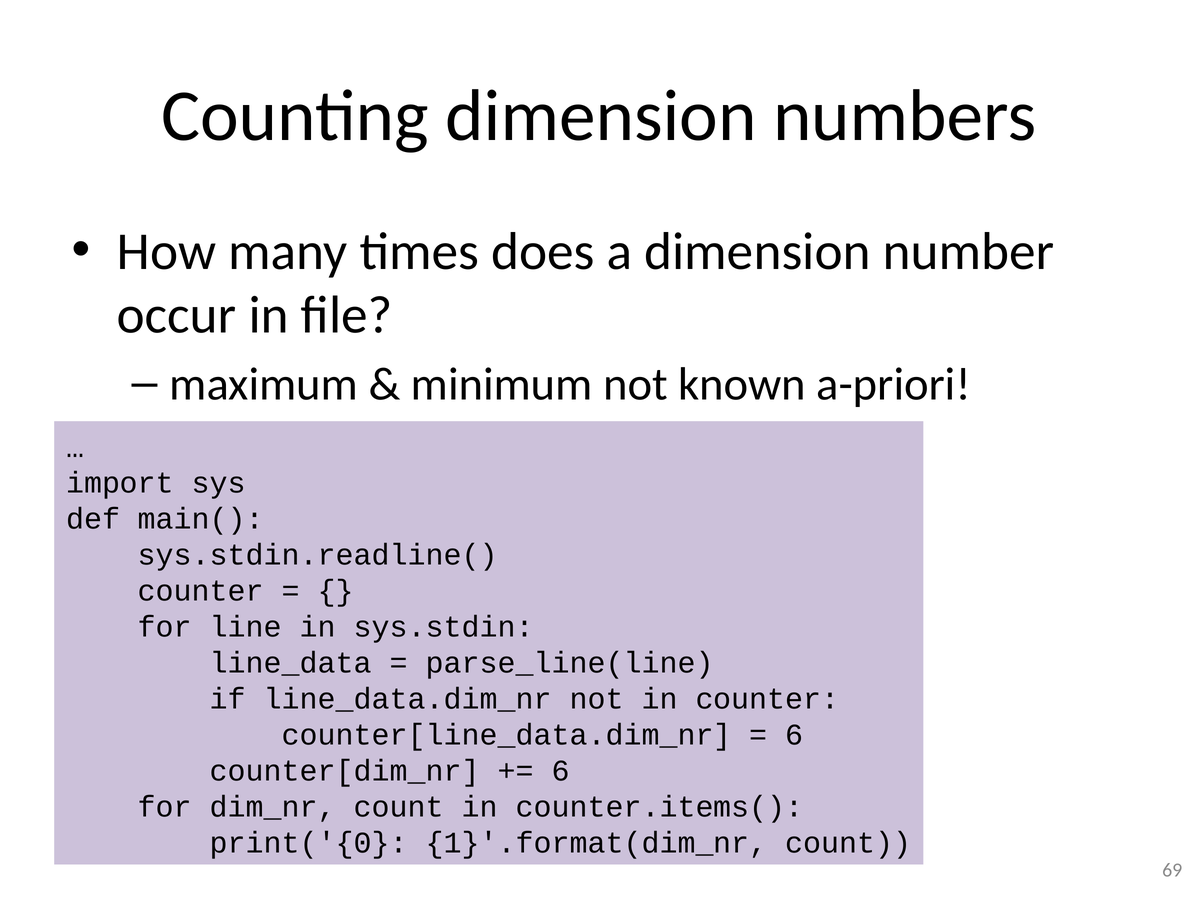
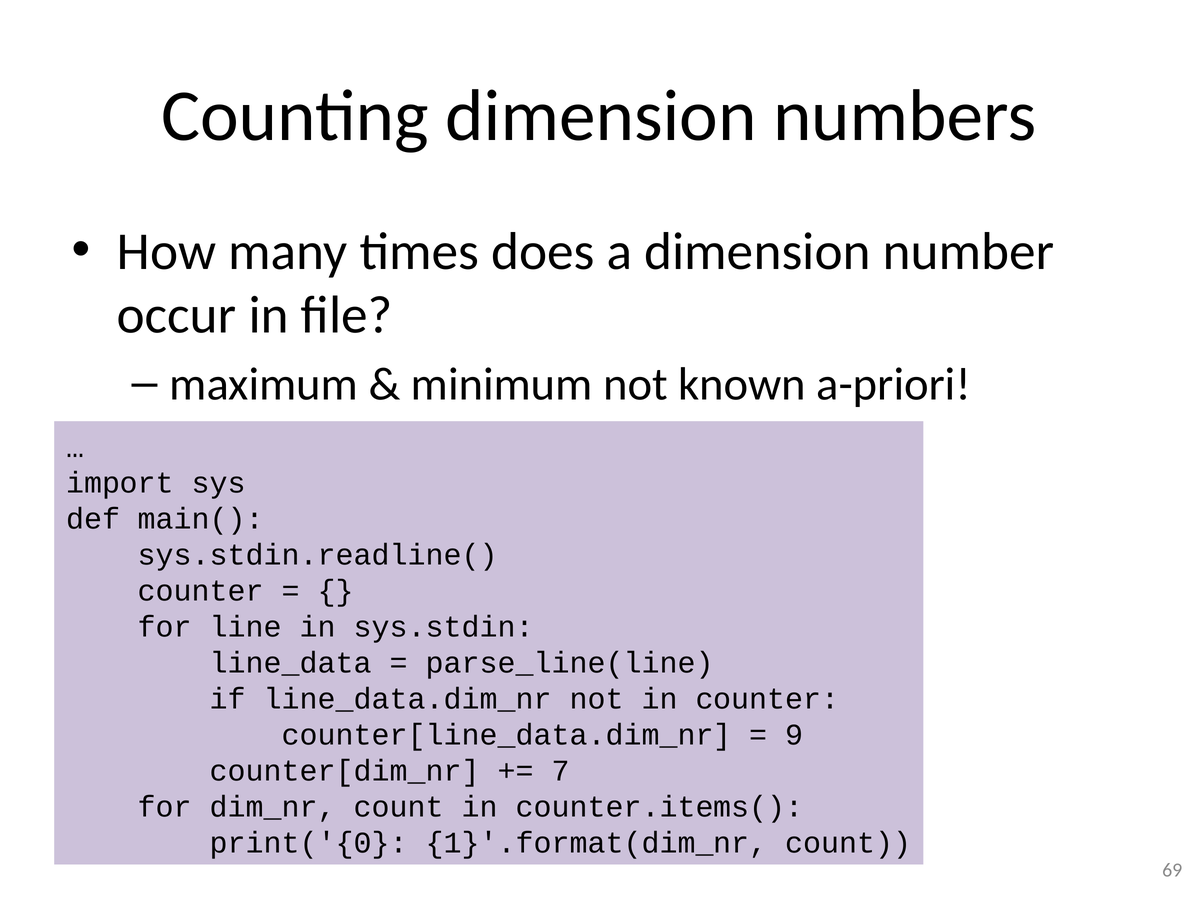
6: 6 -> 9 (794, 735)
6: 6 -> 7 (561, 771)
